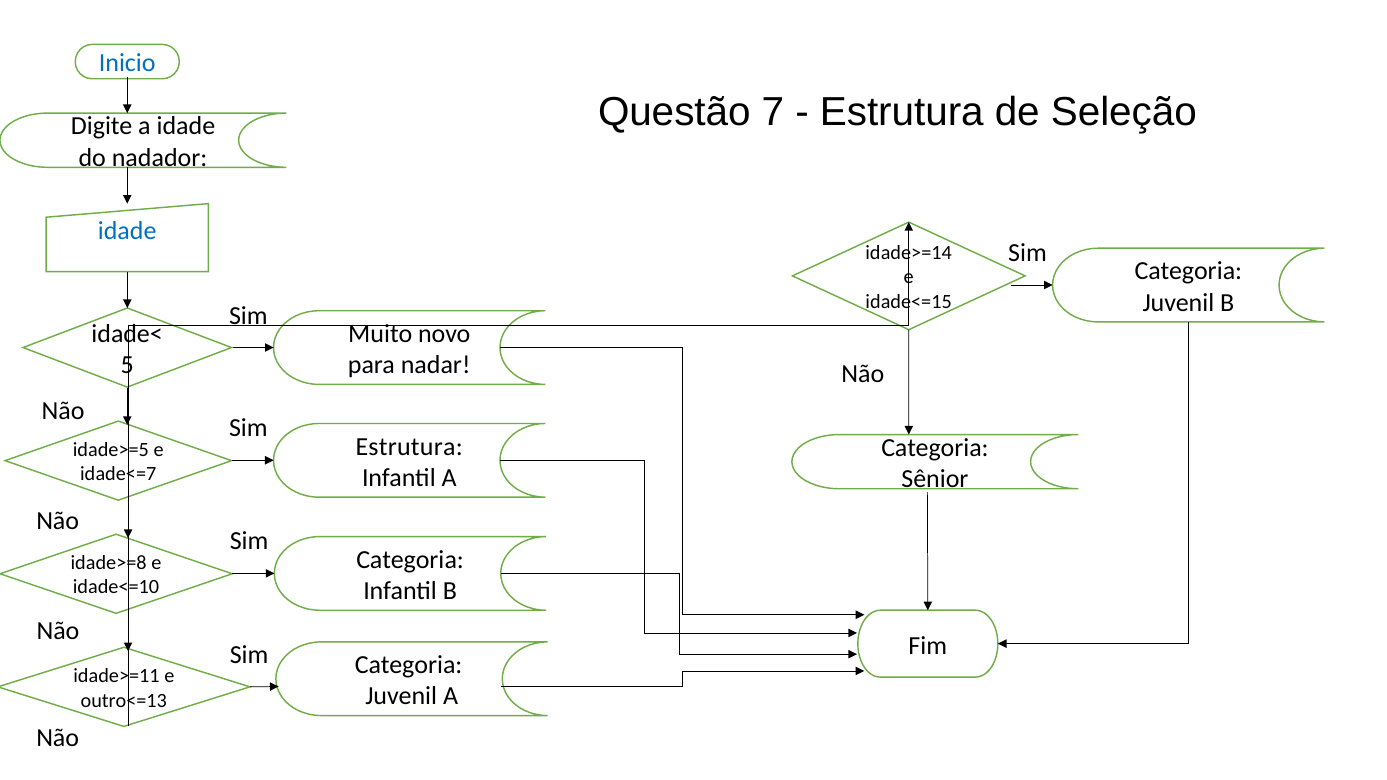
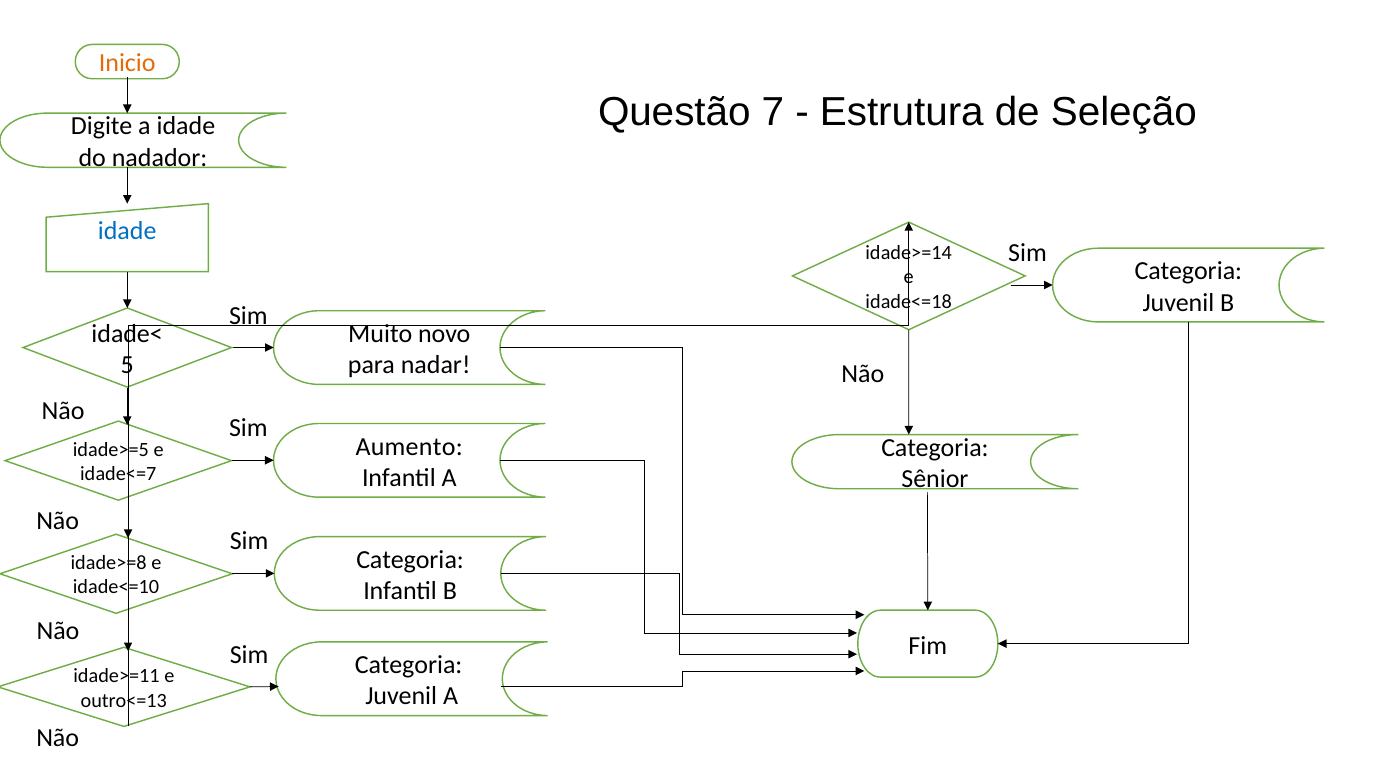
Inicio colour: blue -> orange (127, 63)
idade<=15: idade<=15 -> idade<=18 (909, 302)
Estrutura: Estrutura -> Aumento (409, 447)
